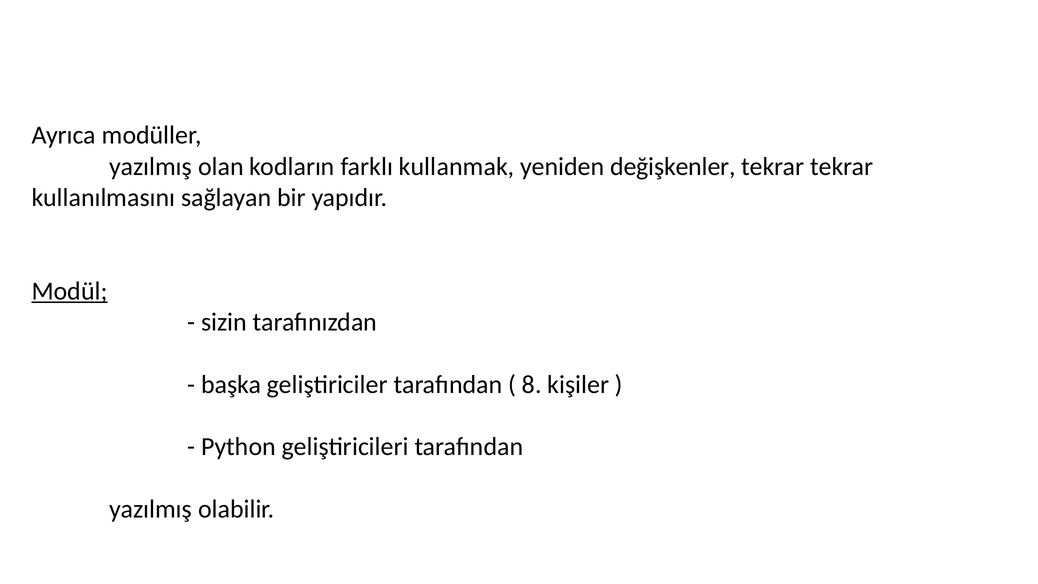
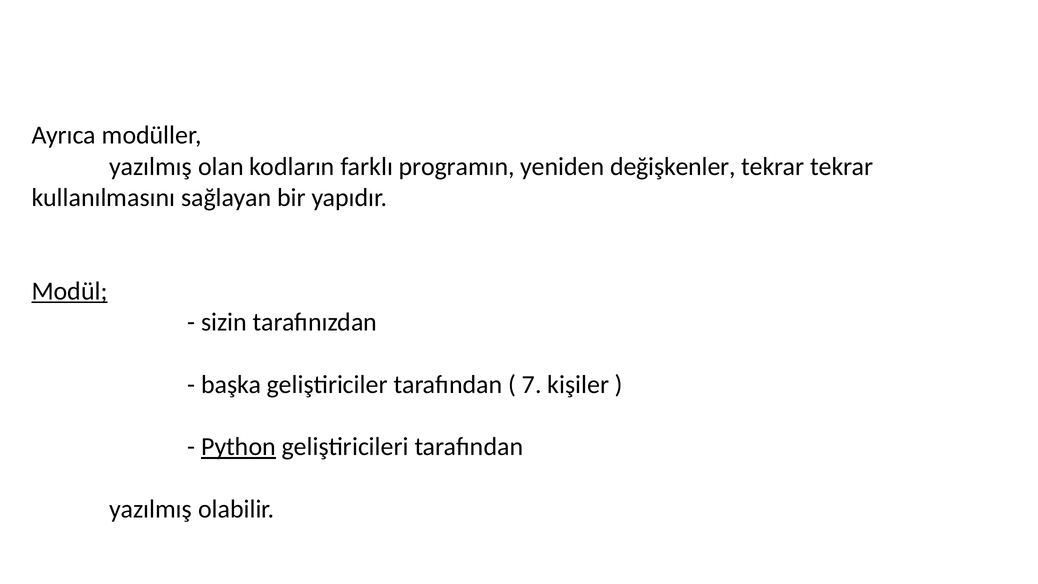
kullanmak: kullanmak -> programın (457, 167)
8: 8 -> 7 (532, 384)
Python underline: none -> present (239, 447)
